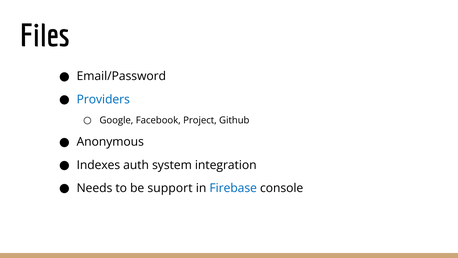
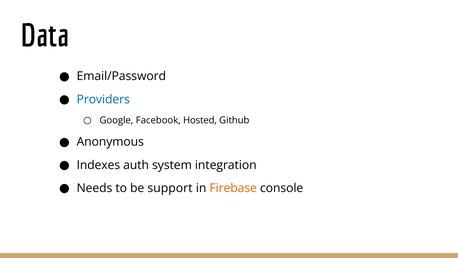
Files: Files -> Data (45, 36)
Project: Project -> Hosted (200, 120)
Firebase colour: blue -> orange (233, 188)
